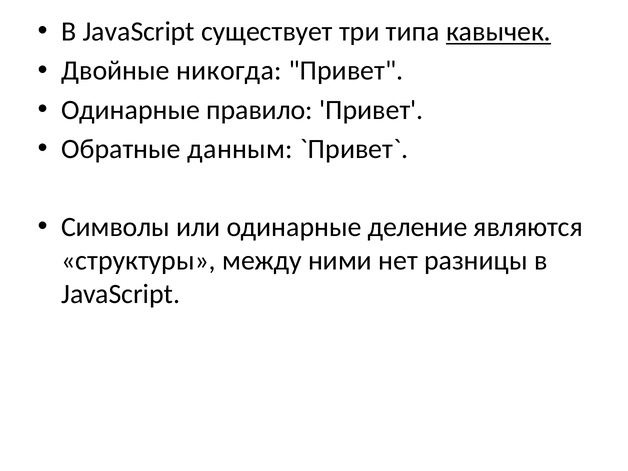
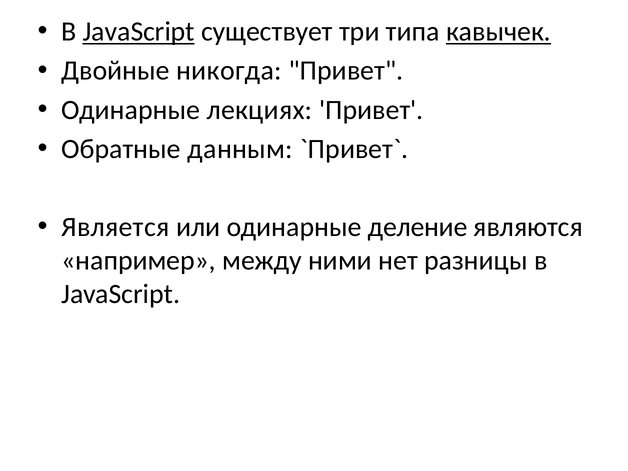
JavaScript underline: none -> present (139, 32)
правило: правило -> лекциях (259, 110)
Символы: Символы -> Является (115, 227)
структуры: структуры -> например (139, 261)
